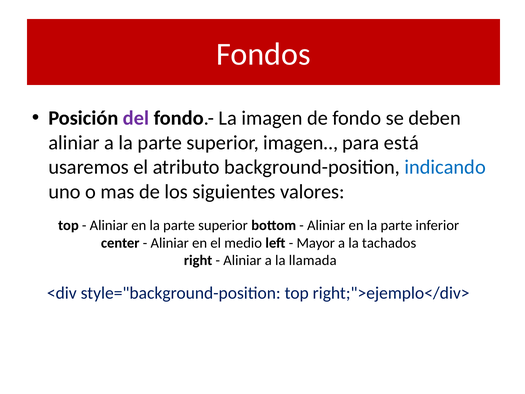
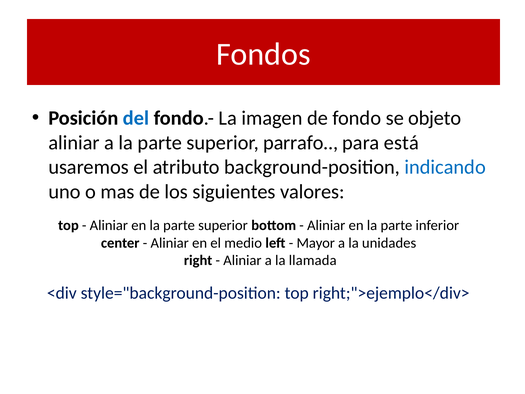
del colour: purple -> blue (136, 118)
deben: deben -> objeto (435, 118)
superior imagen: imagen -> parrafo (301, 143)
tachados: tachados -> unidades (389, 243)
